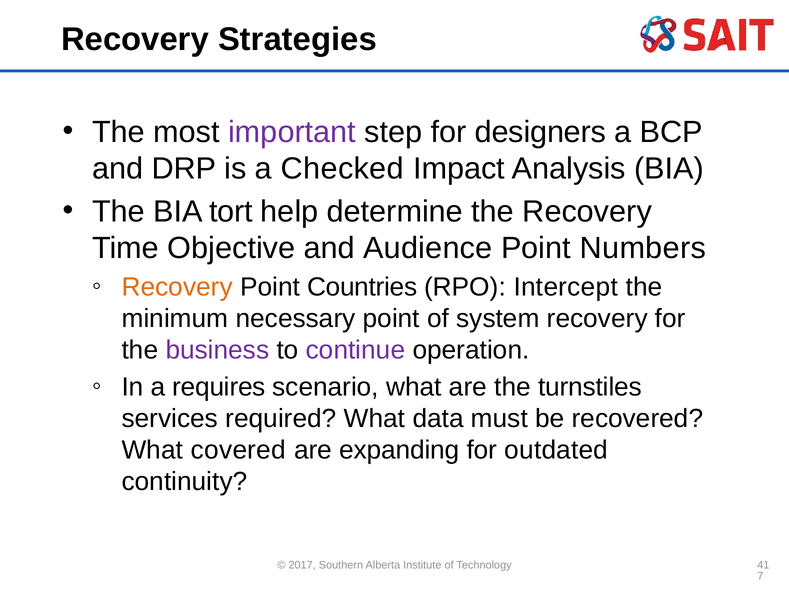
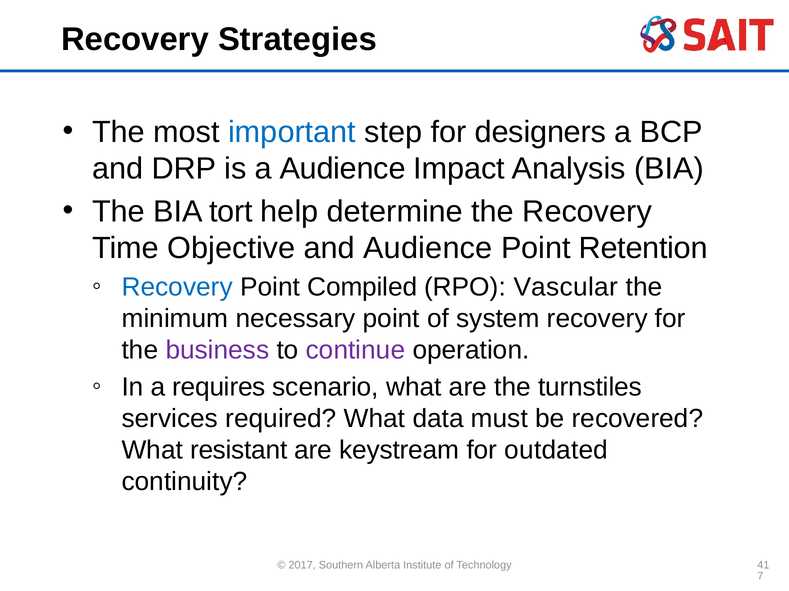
important colour: purple -> blue (292, 132)
a Checked: Checked -> Audience (343, 169)
Numbers: Numbers -> Retention (643, 249)
Recovery colour: orange -> blue (177, 288)
Countries: Countries -> Compiled (362, 288)
Intercept: Intercept -> Vascular (566, 288)
covered: covered -> resistant (239, 451)
expanding: expanding -> keystream (399, 451)
